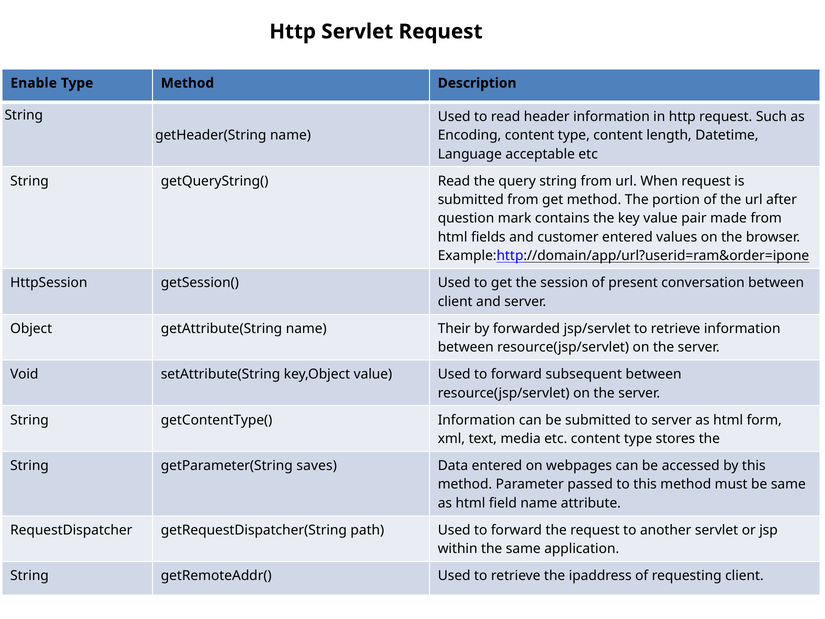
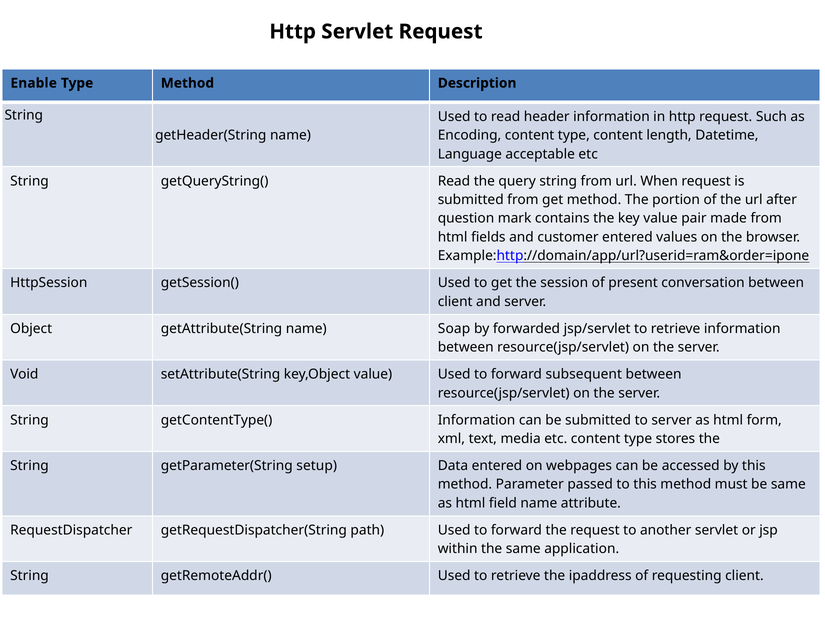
Their: Their -> Soap (454, 328)
saves: saves -> setup (317, 466)
